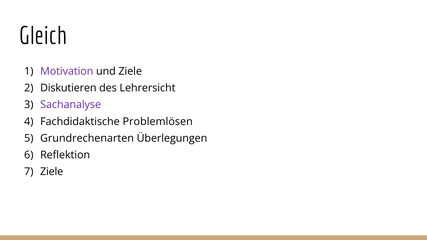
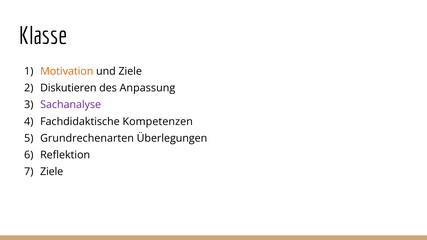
Gleich: Gleich -> Klasse (43, 36)
Motivation colour: purple -> orange (67, 72)
Lehrersicht: Lehrersicht -> Anpassung (147, 88)
Problemlösen: Problemlösen -> Kompetenzen (158, 122)
